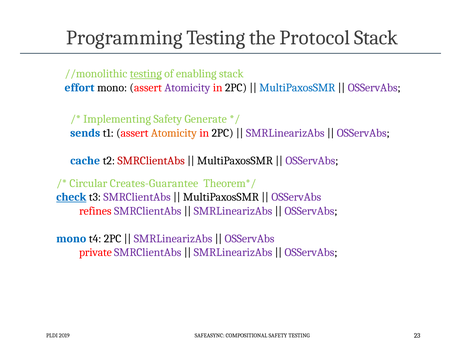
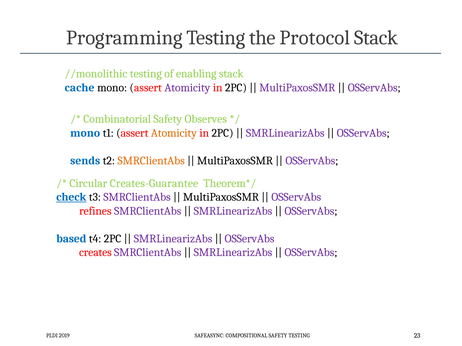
testing underline: present -> none (146, 74)
effort: effort -> cache (80, 88)
MultiPaxosSMR colour: blue -> purple (297, 88)
Implementing: Implementing -> Combinatorial (117, 119)
Generate: Generate -> Observes (206, 119)
sends: sends -> mono (85, 133)
cache: cache -> sends (85, 161)
SMRClientAbs colour: red -> orange (151, 161)
mono: mono -> based (71, 239)
private: private -> creates (95, 253)
